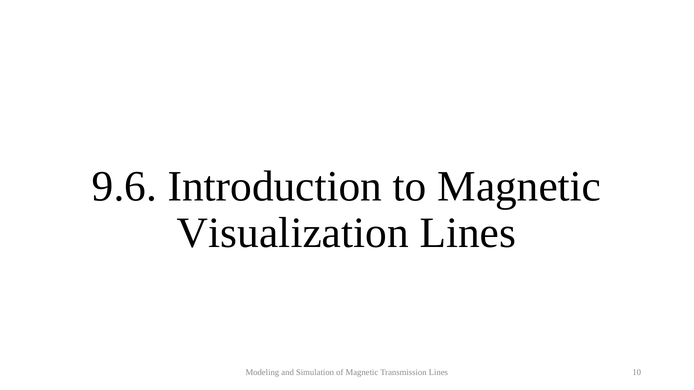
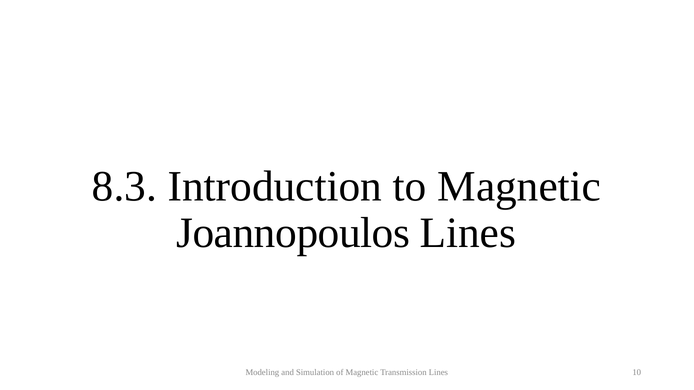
9.6: 9.6 -> 8.3 (124, 187)
Visualization: Visualization -> Joannopoulos (293, 233)
